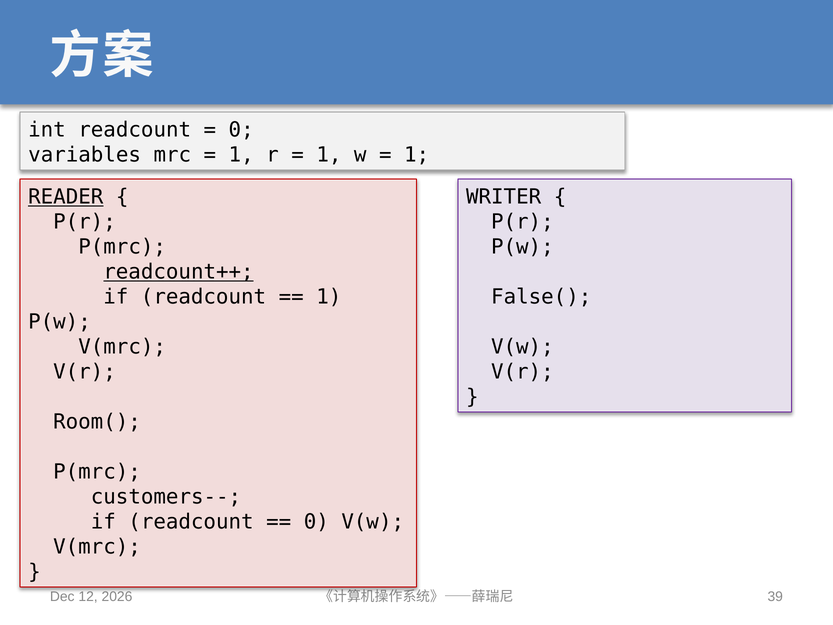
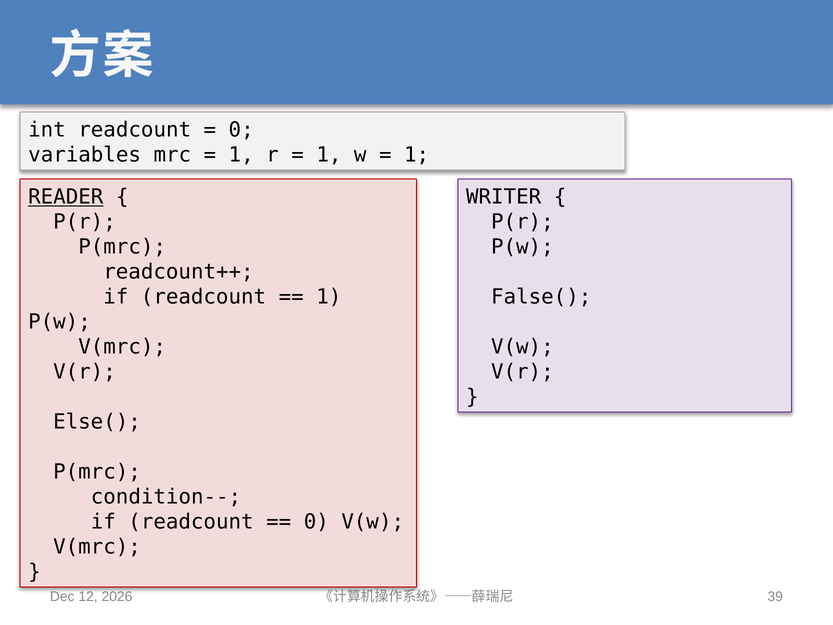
readcount++ underline: present -> none (178, 272)
Room(: Room( -> Else( (97, 422)
customers--: customers-- -> condition-- (166, 497)
